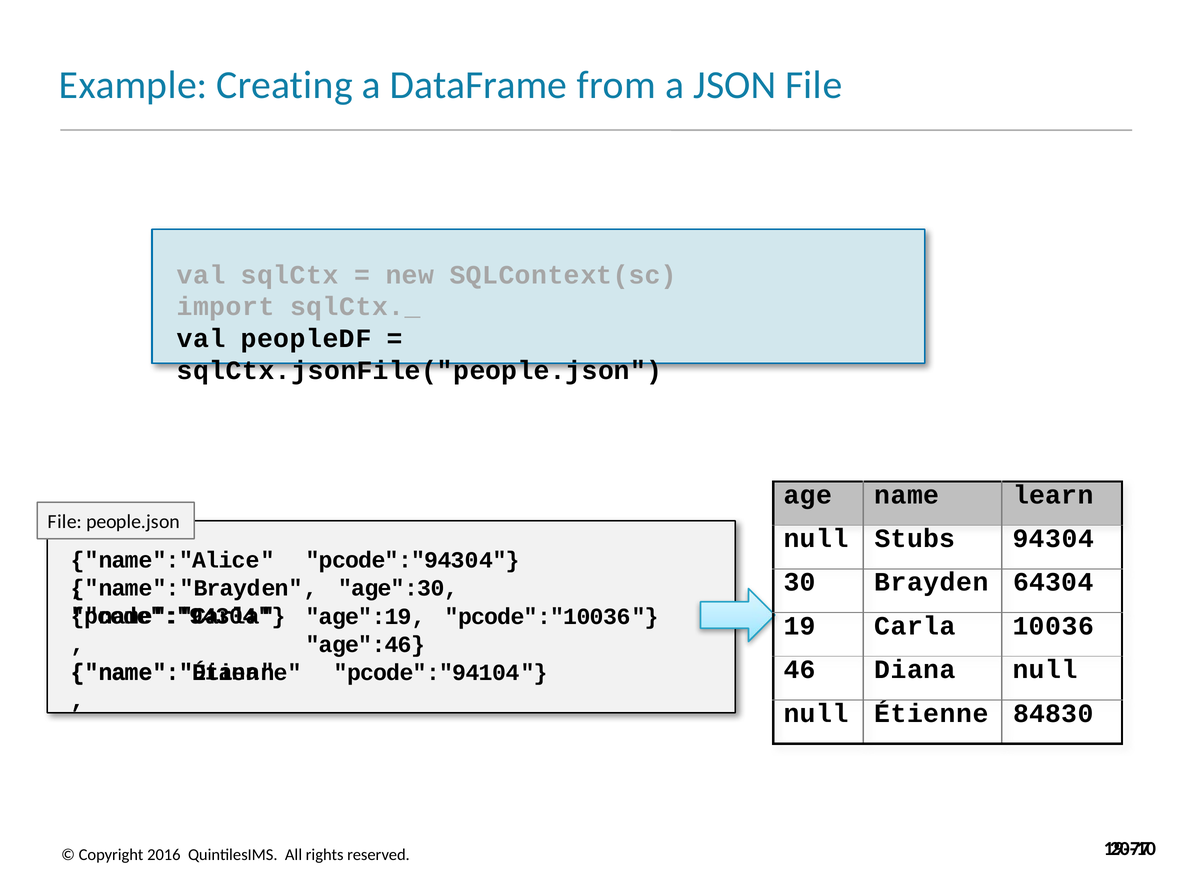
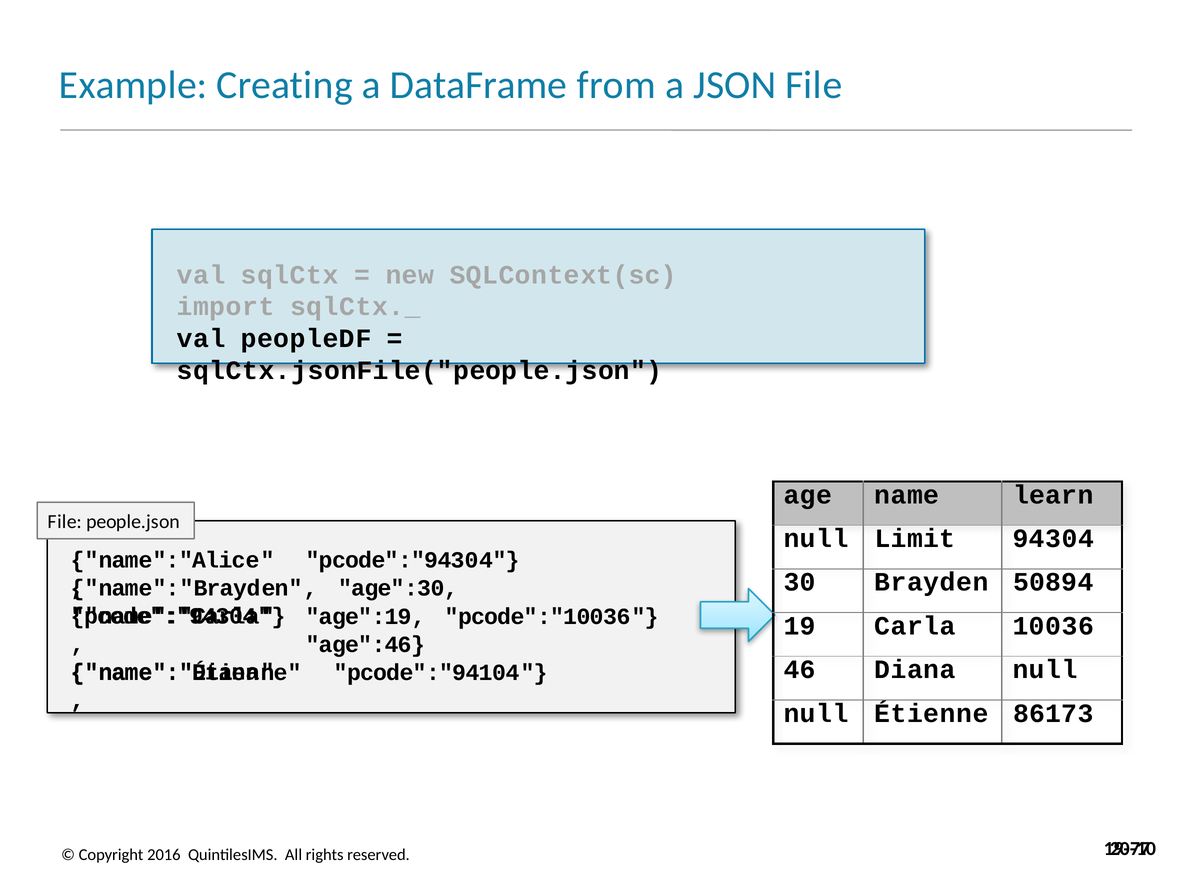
Stubs: Stubs -> Limit (915, 538)
64304: 64304 -> 50894 (1053, 582)
84830: 84830 -> 86173 (1053, 713)
